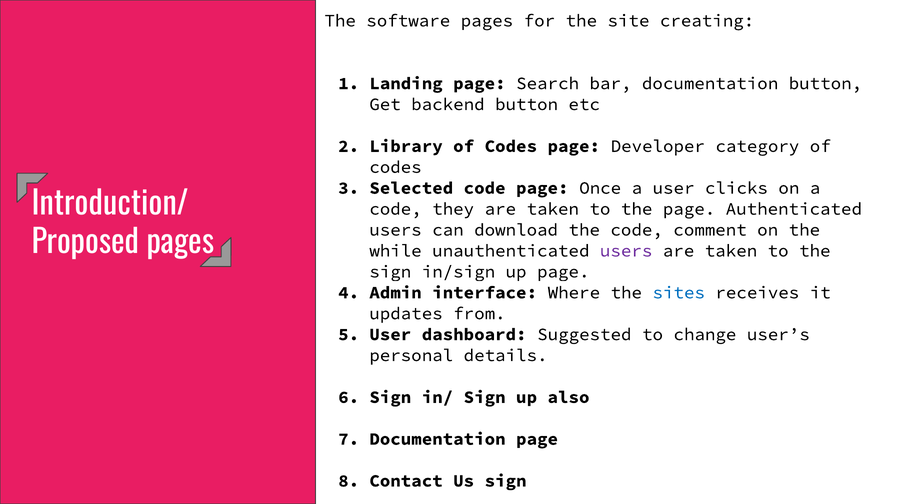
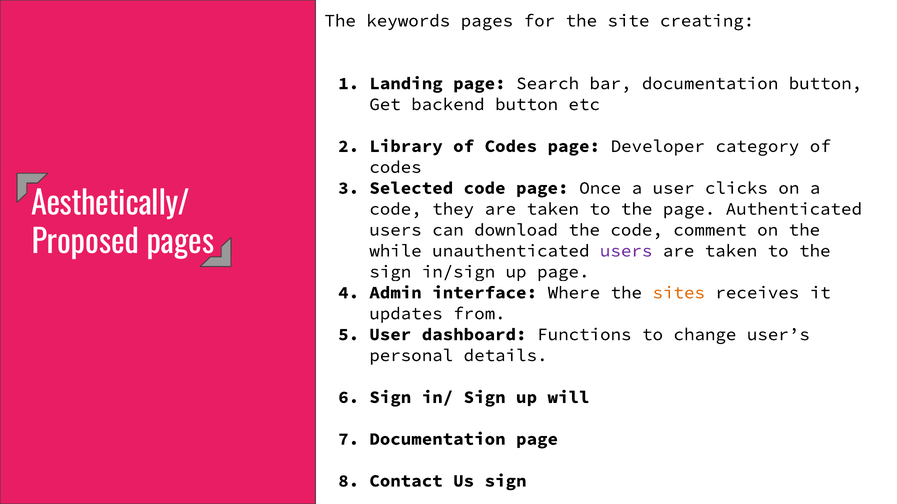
software: software -> keywords (408, 21)
Introduction/: Introduction/ -> Aesthetically/ (110, 204)
sites colour: blue -> orange (679, 293)
Suggested: Suggested -> Functions (584, 335)
also: also -> will (569, 398)
